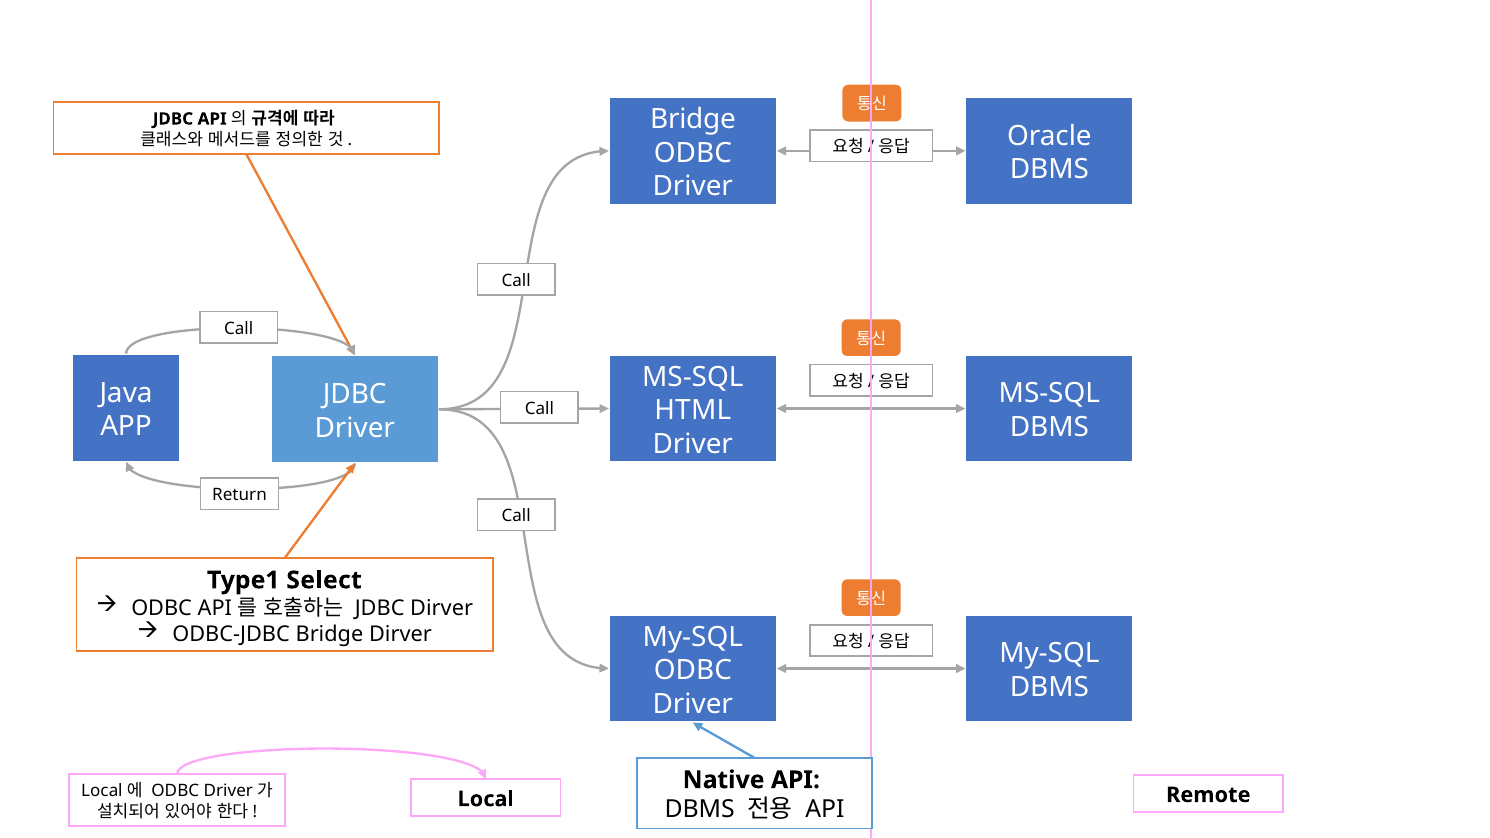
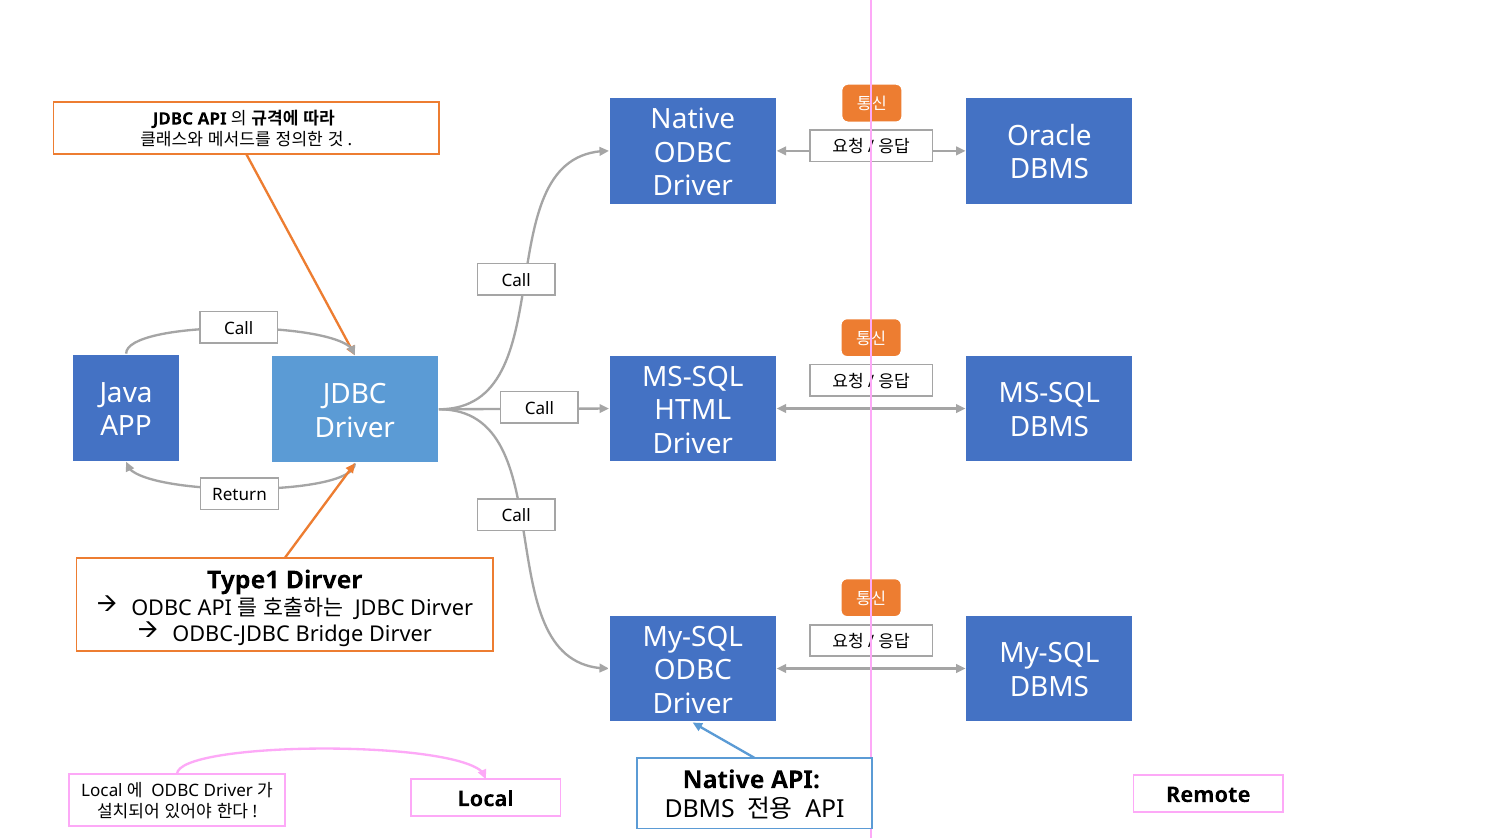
Bridge: Bridge -> Native (693, 119)
Type1 Select: Select -> Dirver (324, 580)
